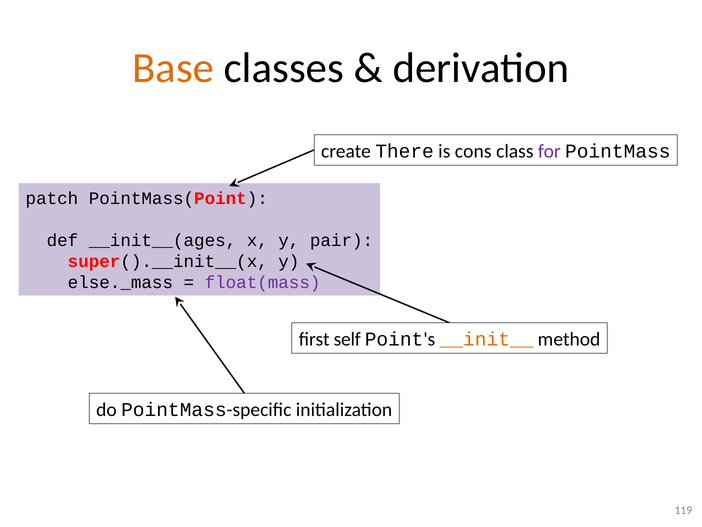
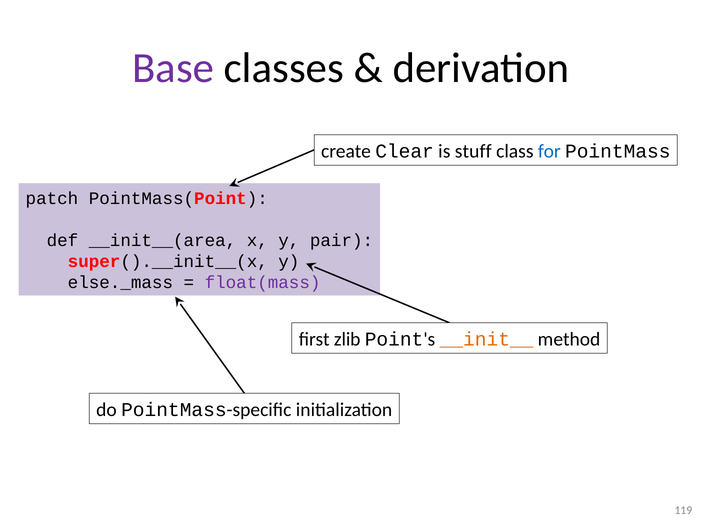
Base colour: orange -> purple (173, 68)
There: There -> Clear (405, 151)
cons: cons -> stuff (473, 151)
for colour: purple -> blue (549, 151)
__init__(ages: __init__(ages -> __init__(area (163, 240)
self: self -> zlib (347, 339)
